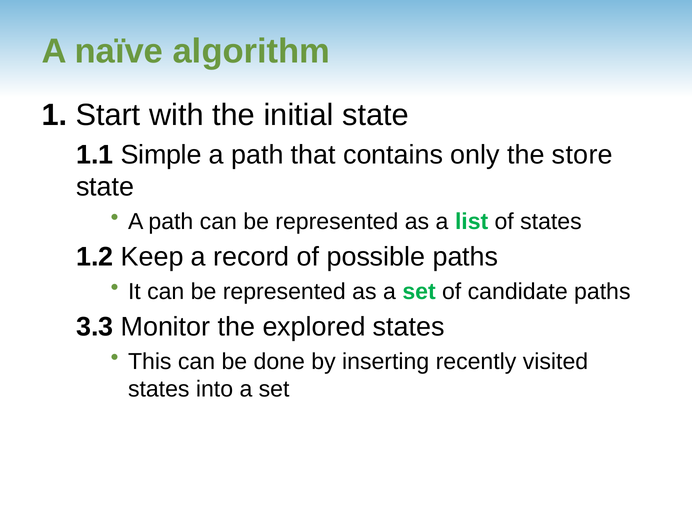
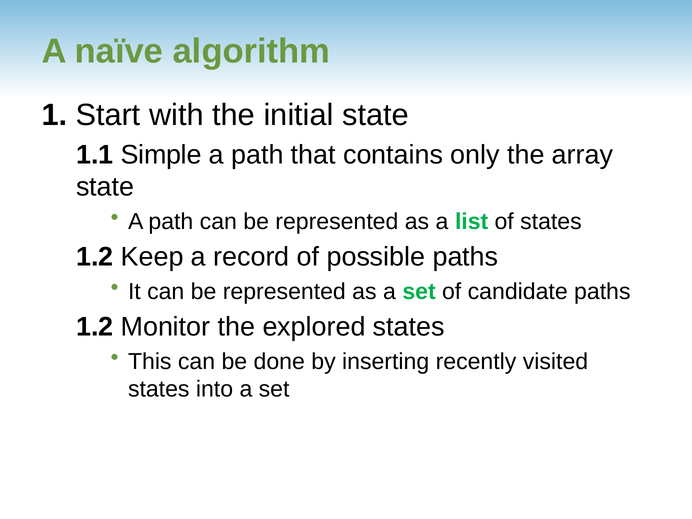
store: store -> array (583, 155)
3.3: 3.3 -> 1.2 (95, 327)
